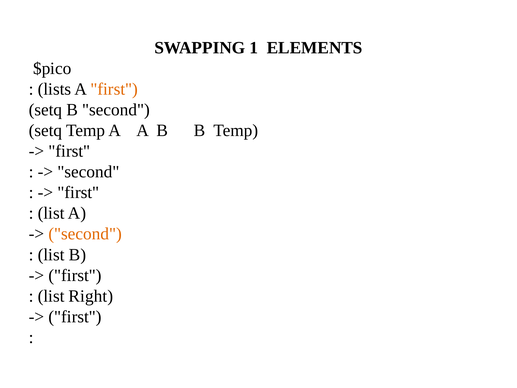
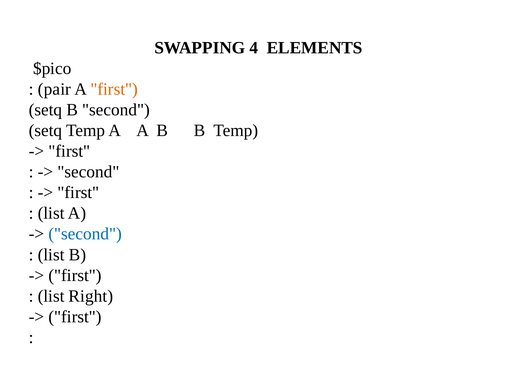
1: 1 -> 4 (254, 48)
lists: lists -> pair (54, 89)
second colour: orange -> blue (85, 234)
